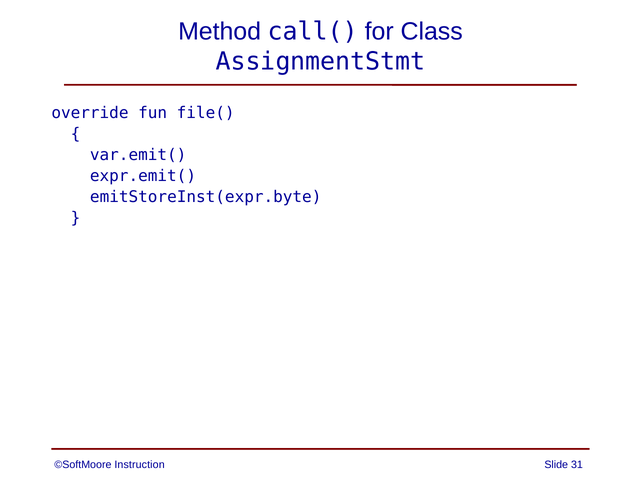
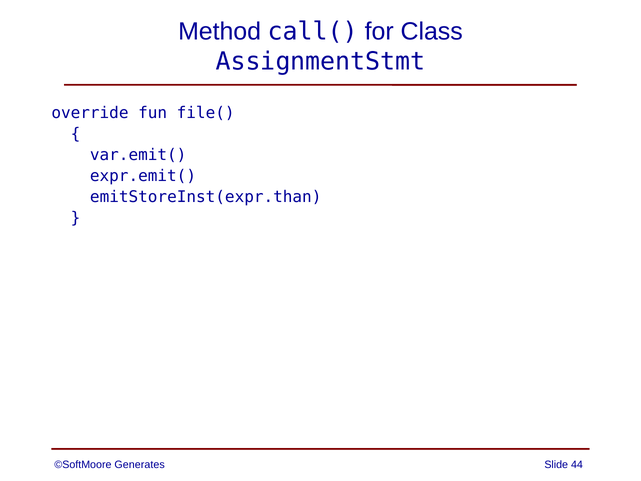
emitStoreInst(expr.byte: emitStoreInst(expr.byte -> emitStoreInst(expr.than (206, 197)
Instruction: Instruction -> Generates (140, 464)
31: 31 -> 44 (577, 464)
